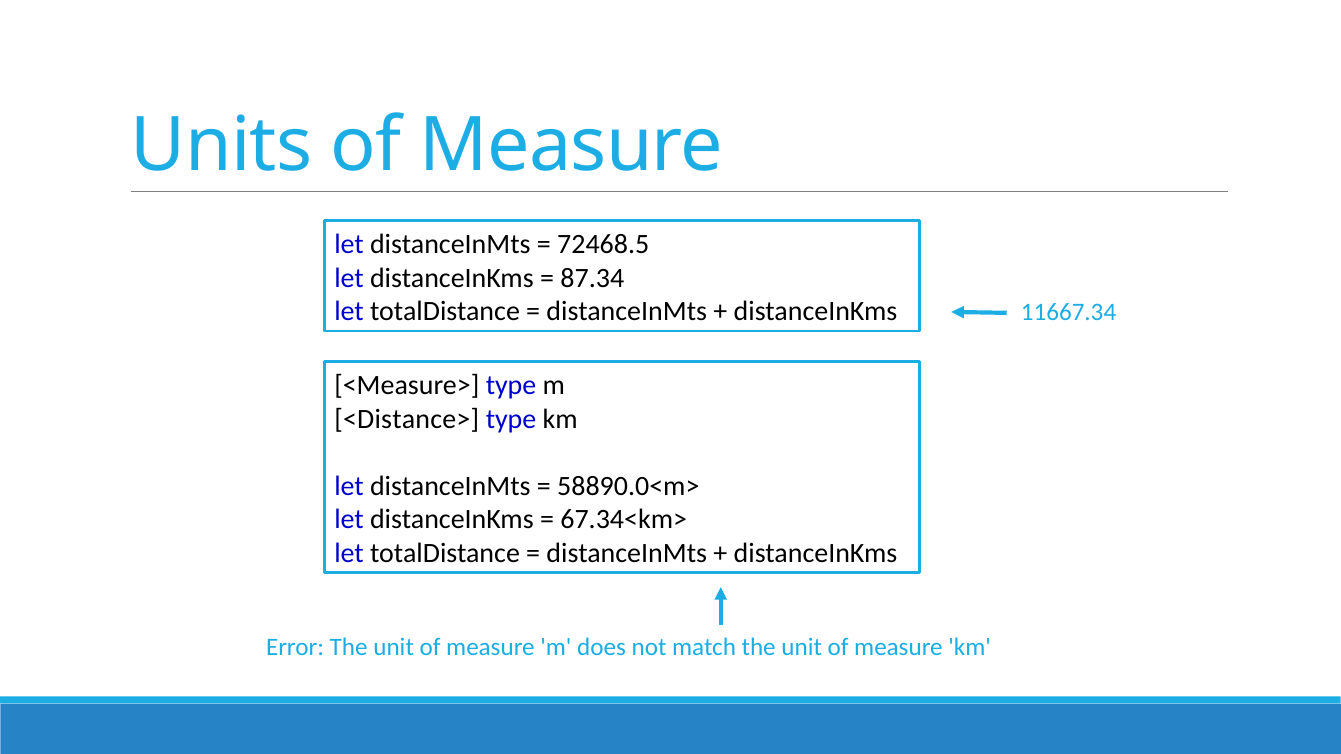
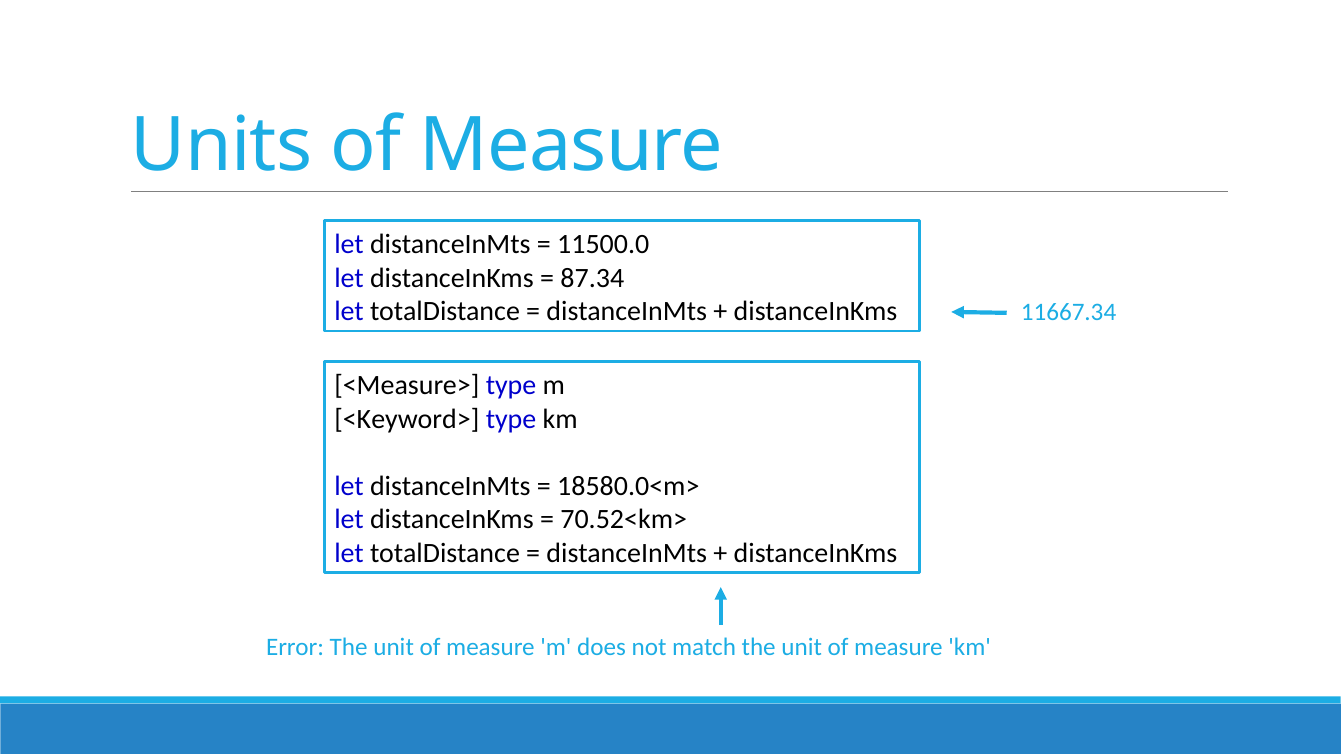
72468.5: 72468.5 -> 11500.0 (603, 244)
<Distance>: <Distance> -> <Keyword> (407, 419)
58890.0<m>: 58890.0<m> -> 18580.0<m> (628, 486)
67.34<km>: 67.34<km> -> 70.52<km> (624, 520)
